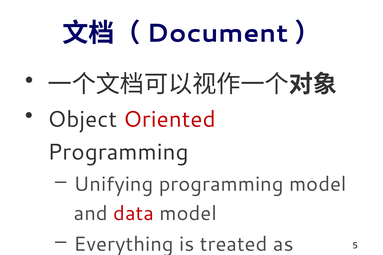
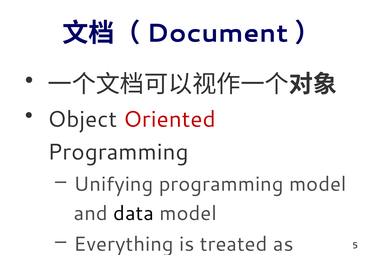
data colour: red -> black (134, 214)
